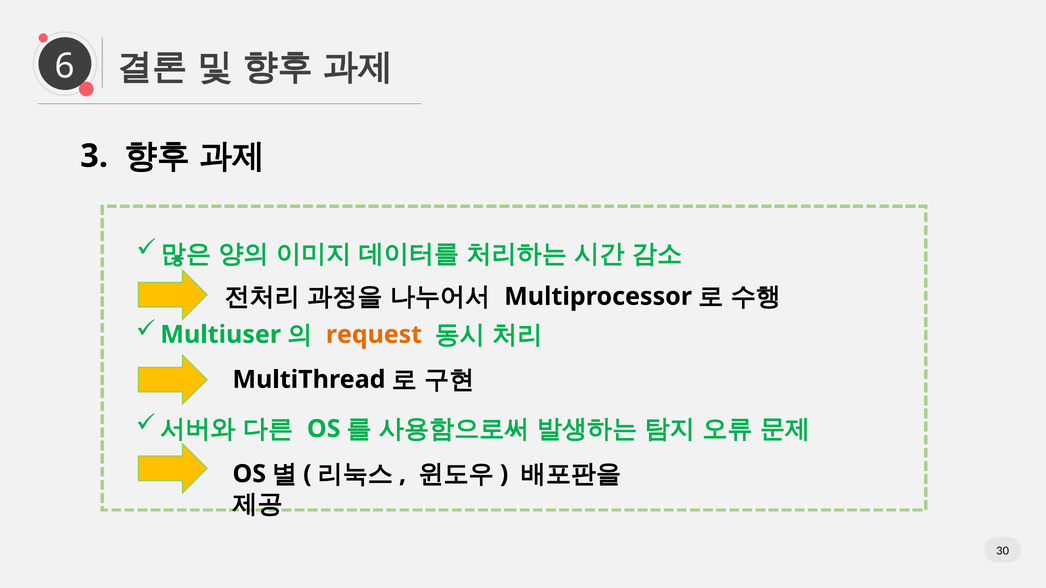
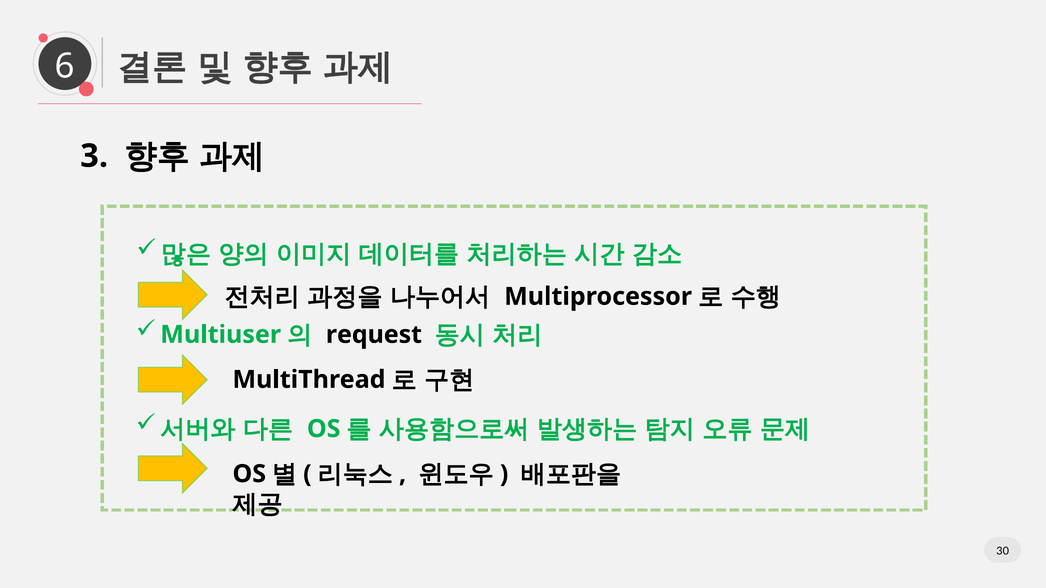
request colour: orange -> black (374, 335)
